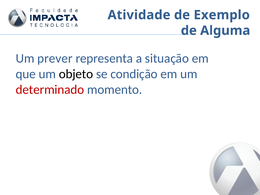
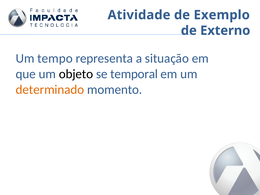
Alguma: Alguma -> Externo (225, 31)
prever: prever -> tempo (55, 58)
condição: condição -> temporal (134, 74)
determinado colour: red -> orange (50, 90)
